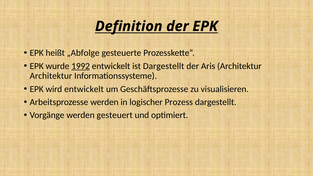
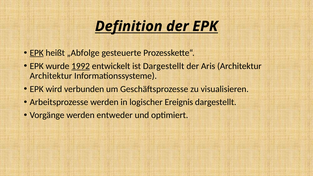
EPK underline: none -> present (37, 53)
wird entwickelt: entwickelt -> verbunden (84, 89)
Prozess: Prozess -> Ereignis (179, 102)
gesteuert: gesteuert -> entweder (115, 115)
